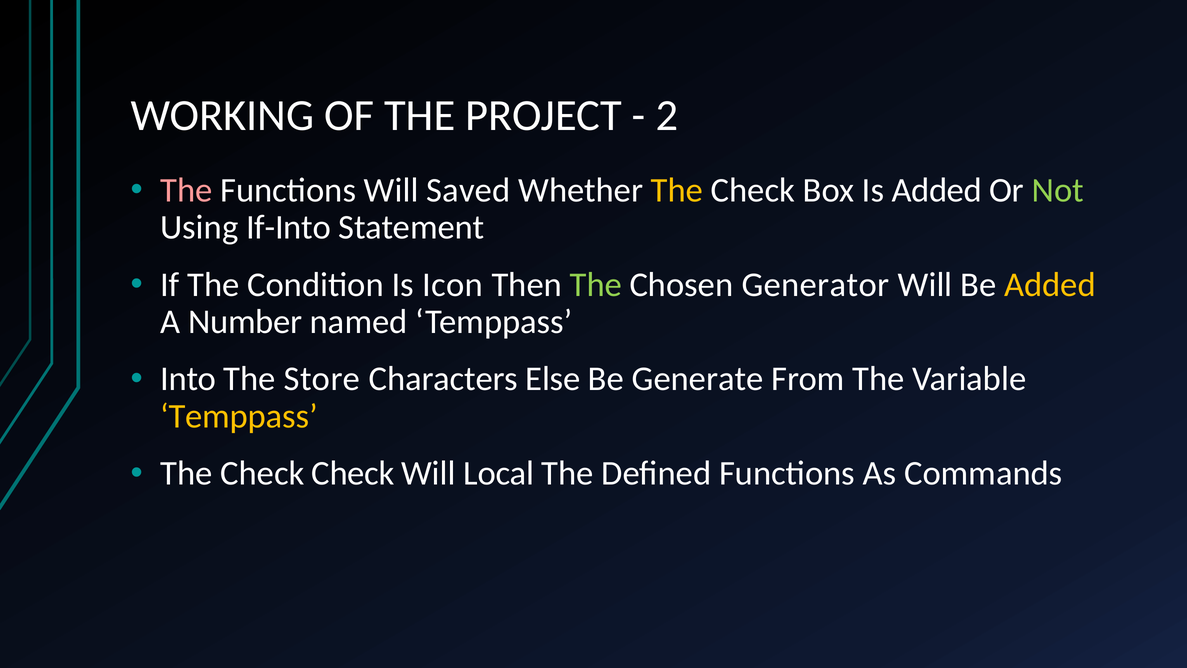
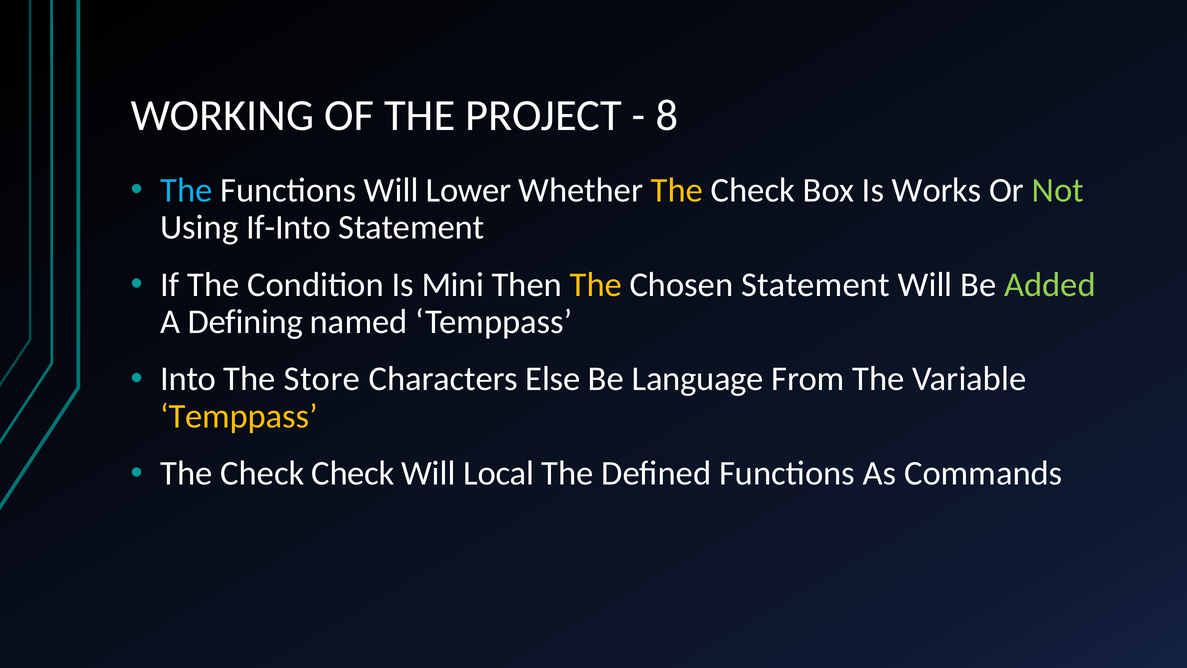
2: 2 -> 8 (667, 116)
The colour: pink -> light blue (186, 190)
Saved: Saved -> Lower (469, 190)
Is Added: Added -> Works (937, 190)
Icon: Icon -> Mini (453, 285)
The colour: light green -> yellow (596, 285)
Chosen Generator: Generator -> Statement (815, 285)
Added colour: yellow -> light green (1050, 285)
Number: Number -> Defining (245, 322)
Generate: Generate -> Language (698, 379)
